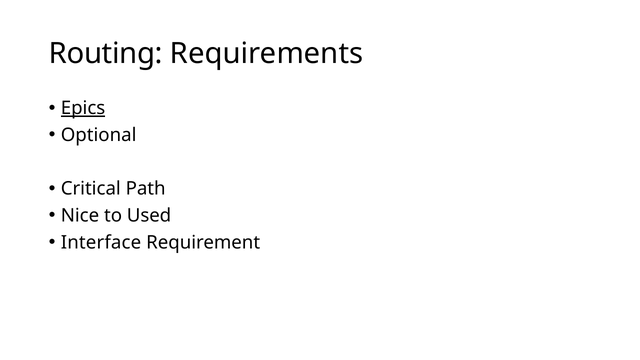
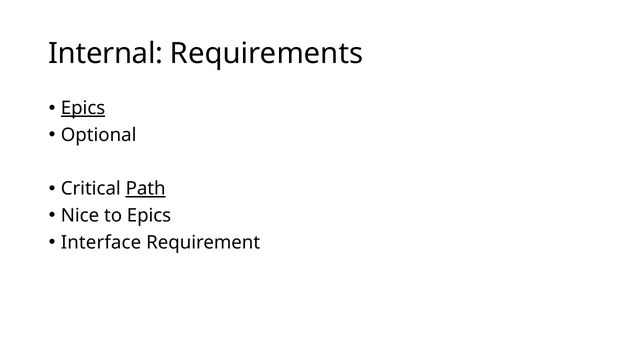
Routing: Routing -> Internal (106, 54)
Path underline: none -> present (146, 189)
to Used: Used -> Epics (149, 216)
